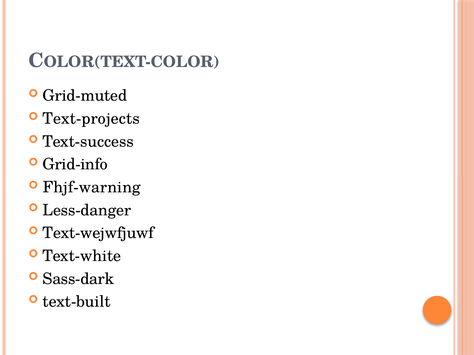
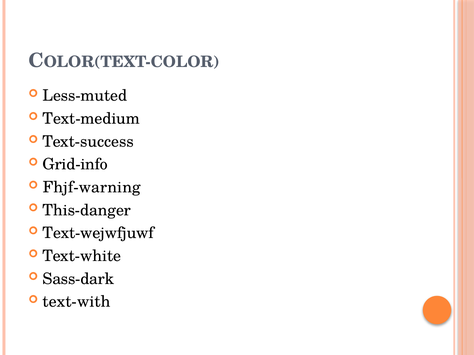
Grid-muted: Grid-muted -> Less-muted (85, 96)
Text-projects: Text-projects -> Text-medium (91, 119)
Less-danger: Less-danger -> This-danger (87, 210)
text-built: text-built -> text-with (76, 302)
